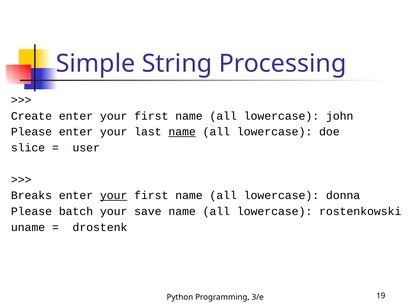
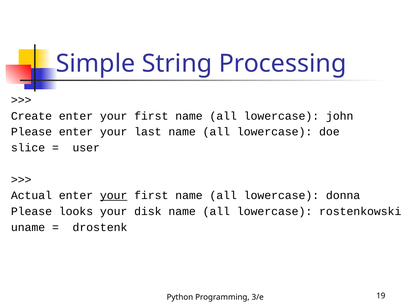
name underline: present -> none (182, 132)
Breaks: Breaks -> Actual (31, 196)
batch: batch -> looks (76, 212)
save: save -> disk (148, 212)
